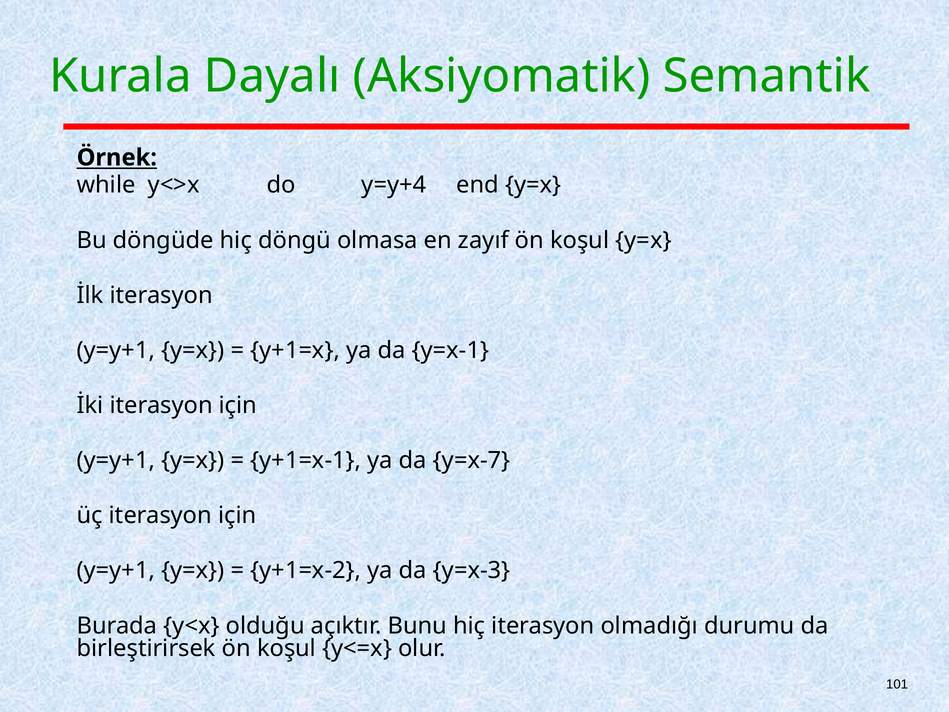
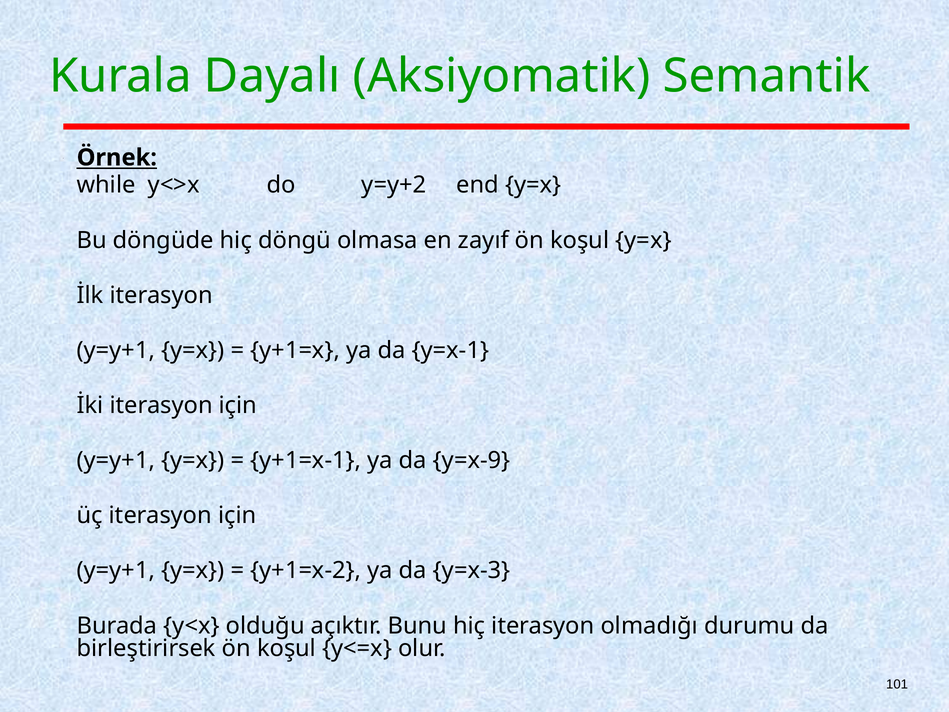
y=y+4: y=y+4 -> y=y+2 (394, 185)
y=x-7: y=x-7 -> y=x-9 (472, 460)
